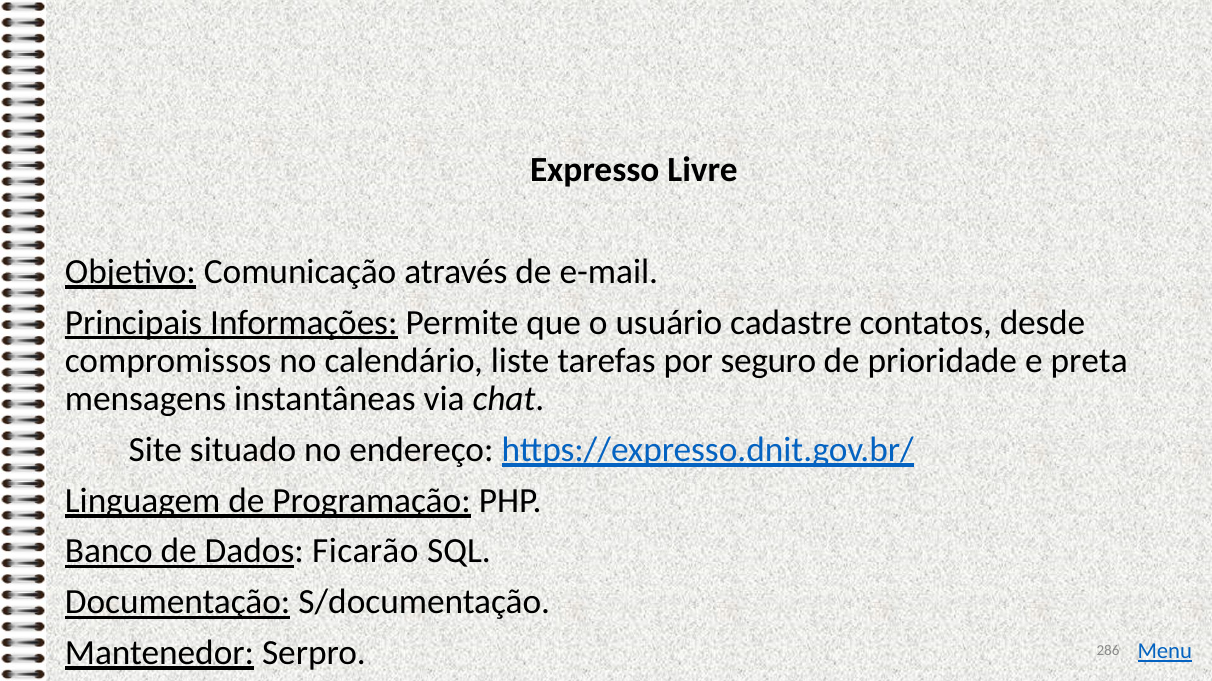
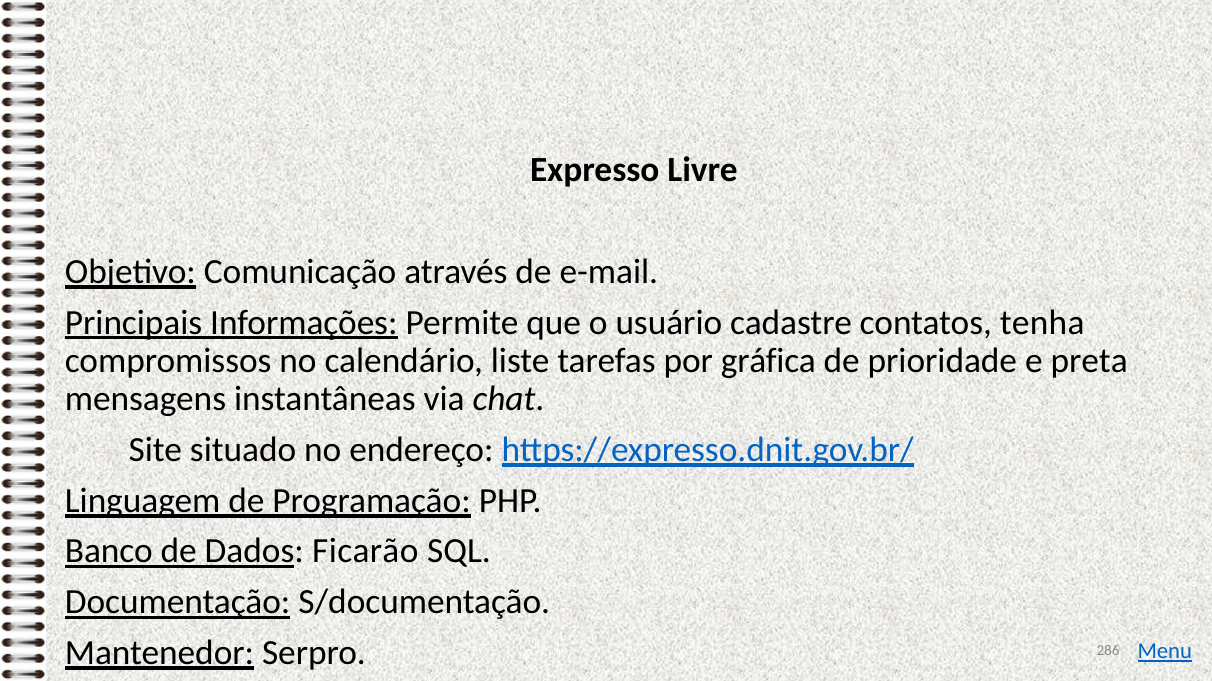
desde: desde -> tenha (1042, 323)
seguro: seguro -> gráfica (768, 361)
